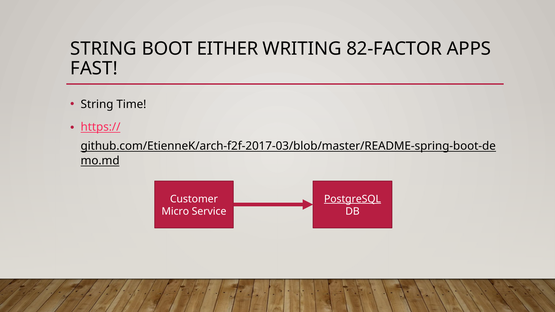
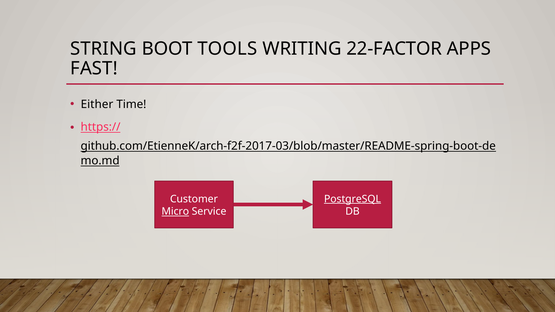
EITHER: EITHER -> TOOLS (227, 49)
82-FACTOR: 82-FACTOR -> 22-FACTOR (394, 49)
String: String -> Either (97, 104)
Micro underline: none -> present (175, 212)
